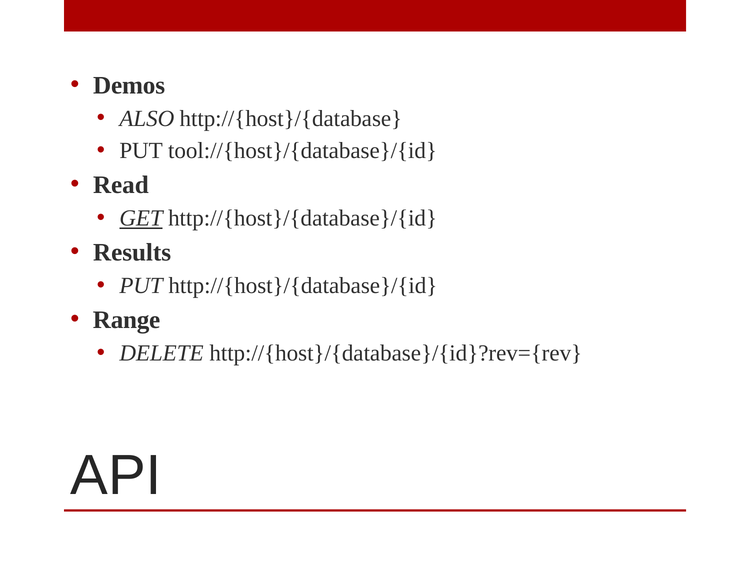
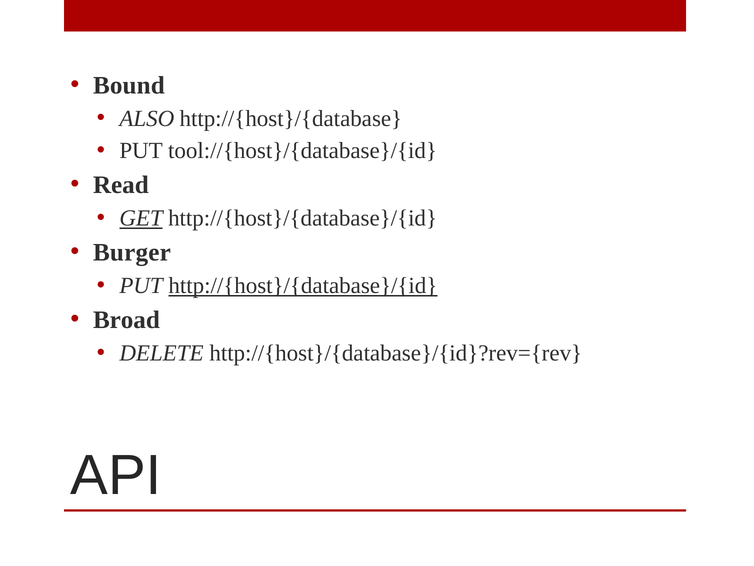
Demos: Demos -> Bound (129, 85)
Results: Results -> Burger (132, 252)
http://{host}/{database}/{id underline: none -> present (303, 286)
Range: Range -> Broad (126, 320)
